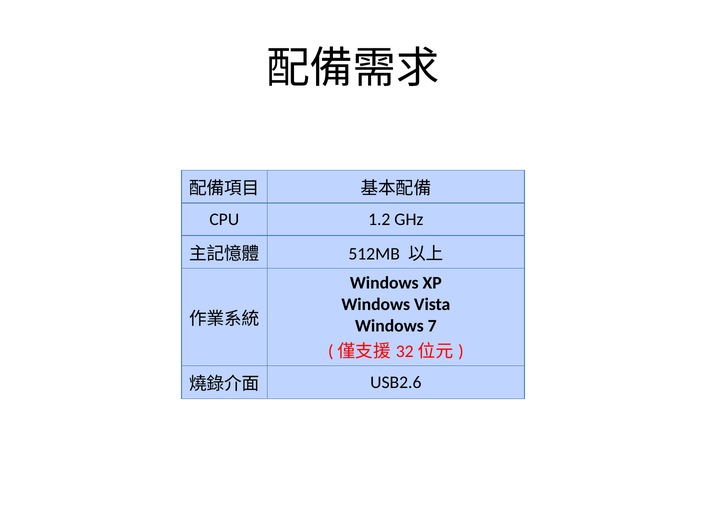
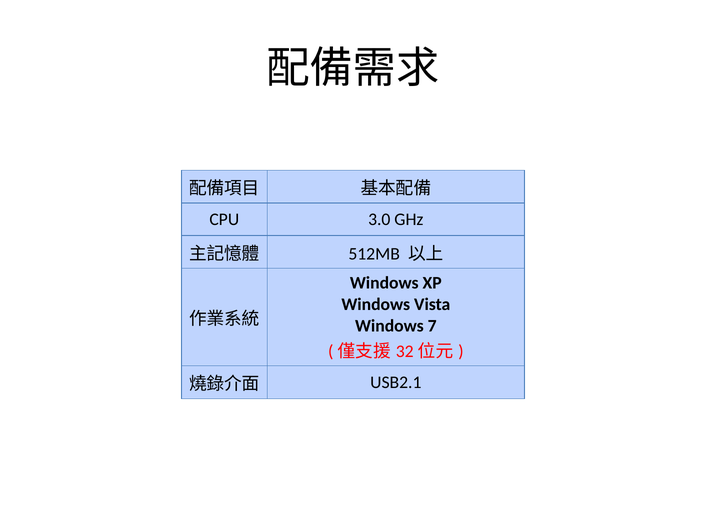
1.2: 1.2 -> 3.0 (379, 220)
USB2.6: USB2.6 -> USB2.1 (396, 383)
